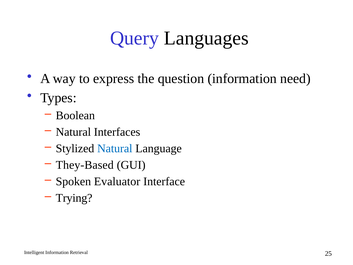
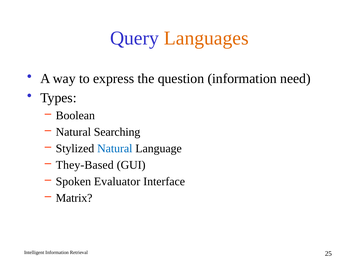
Languages colour: black -> orange (206, 38)
Interfaces: Interfaces -> Searching (117, 132)
Trying: Trying -> Matrix (74, 198)
